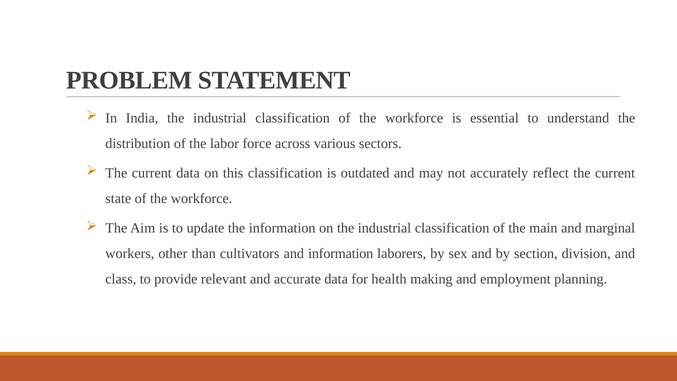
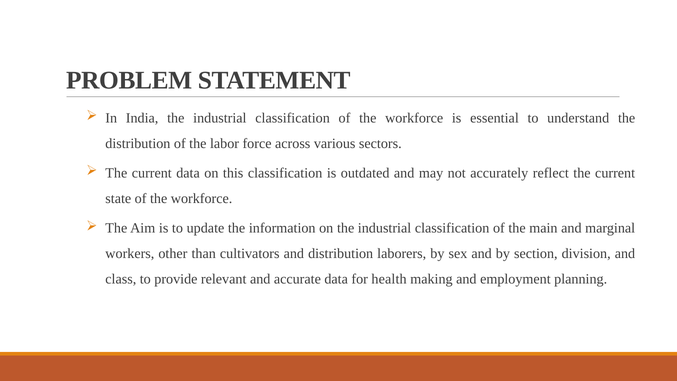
and information: information -> distribution (341, 254)
